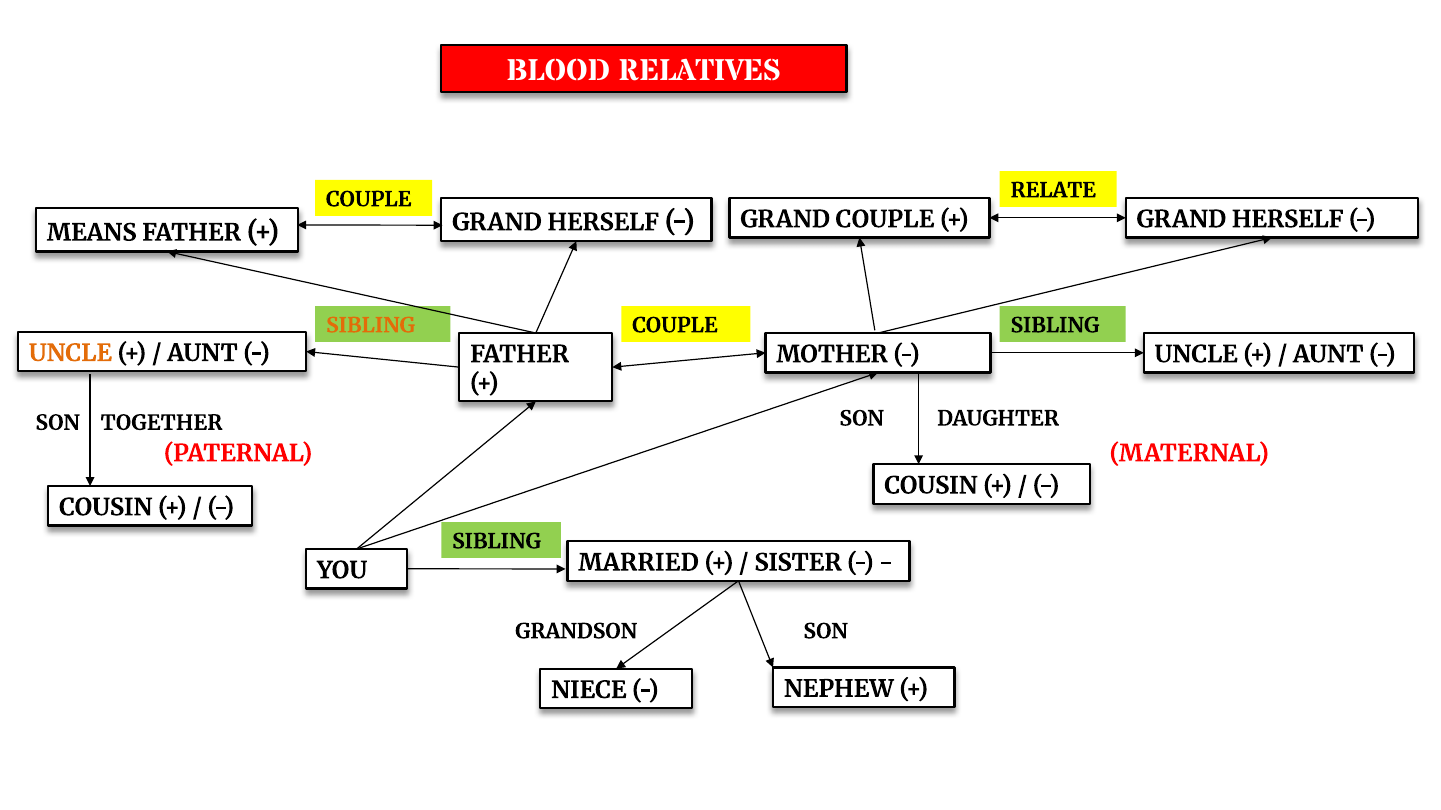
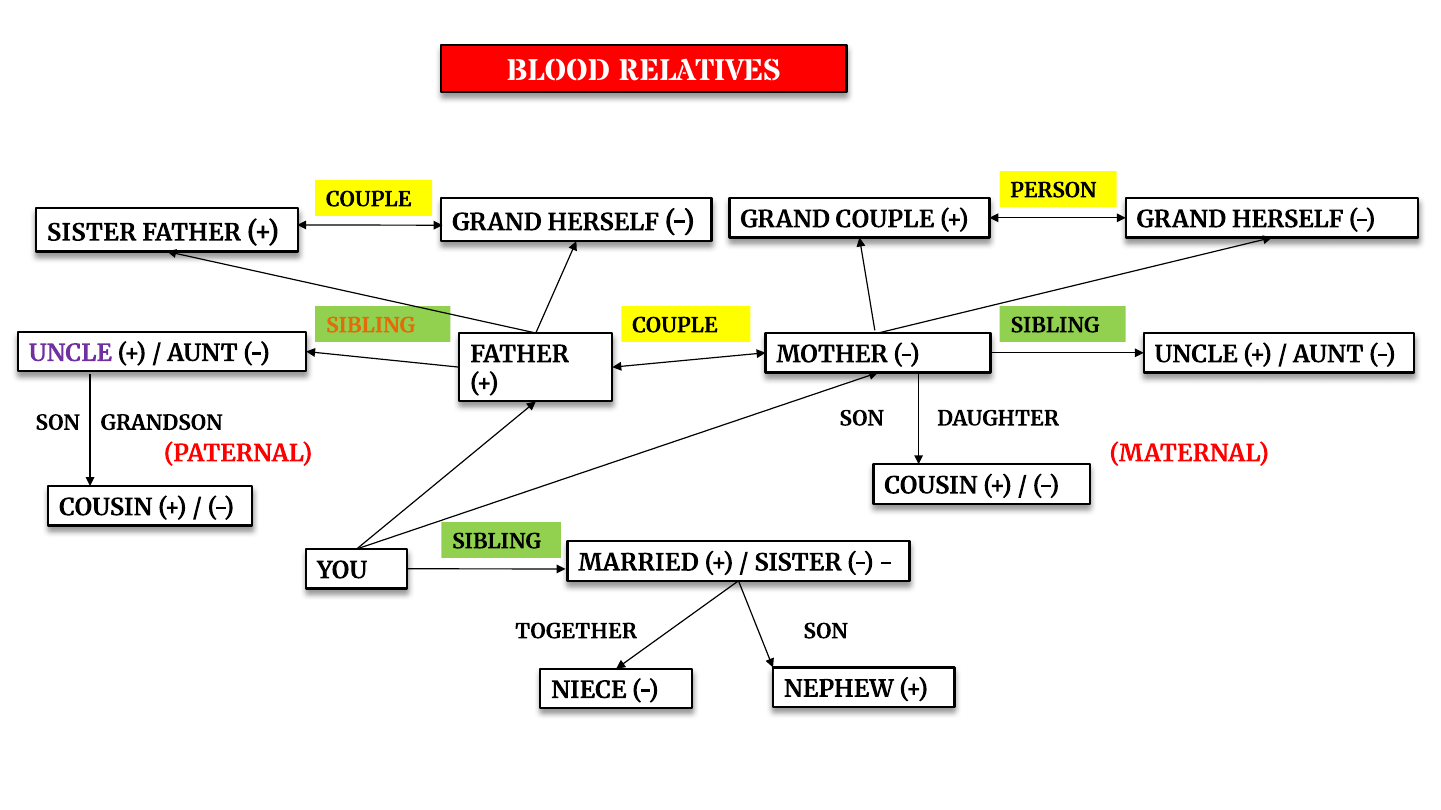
RELATE: RELATE -> PERSON (1053, 191)
MEANS: MEANS -> SISTER (92, 233)
UNCLE colour: orange -> purple (70, 353)
TOGETHER: TOGETHER -> GRANDSON (162, 423)
GRANDSON: GRANDSON -> TOGETHER (576, 632)
